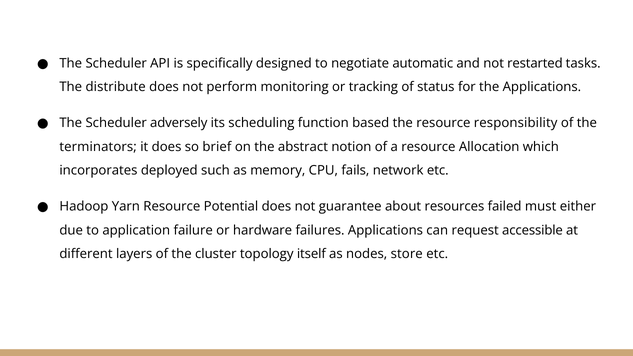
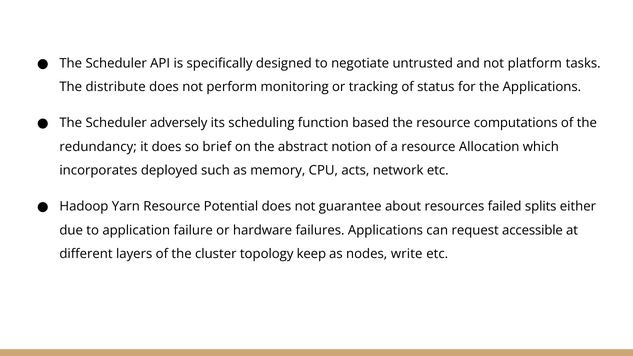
automatic: automatic -> untrusted (423, 63)
restarted: restarted -> platform (535, 63)
responsibility: responsibility -> computations (516, 123)
terminators: terminators -> redundancy (98, 147)
fails: fails -> acts (355, 171)
must: must -> splits (541, 207)
itself: itself -> keep (311, 254)
store: store -> write (407, 254)
